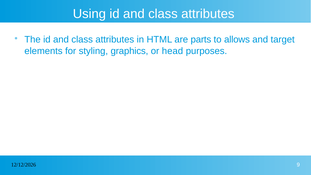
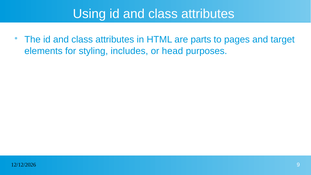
allows: allows -> pages (237, 40)
graphics: graphics -> includes (129, 51)
